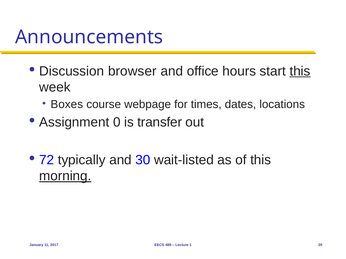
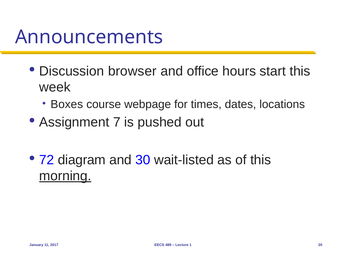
this underline: present -> none (300, 71)
0: 0 -> 7 (117, 122)
transfer: transfer -> pushed (160, 122)
typically: typically -> diagram (82, 160)
